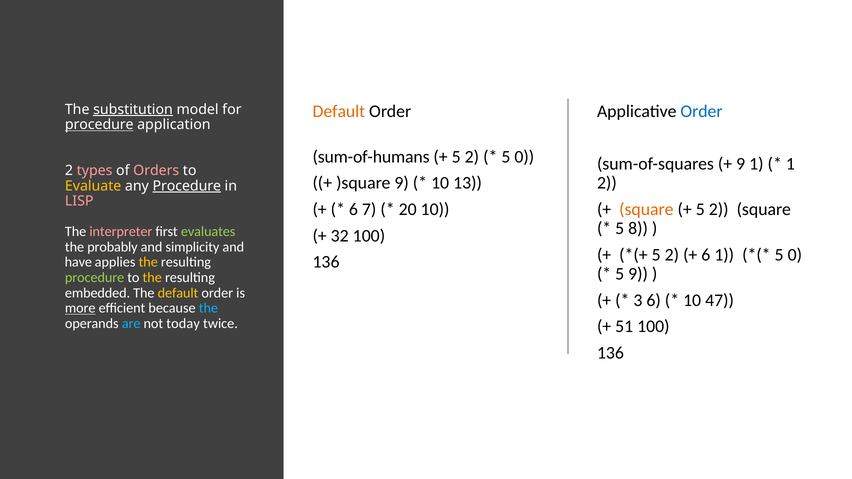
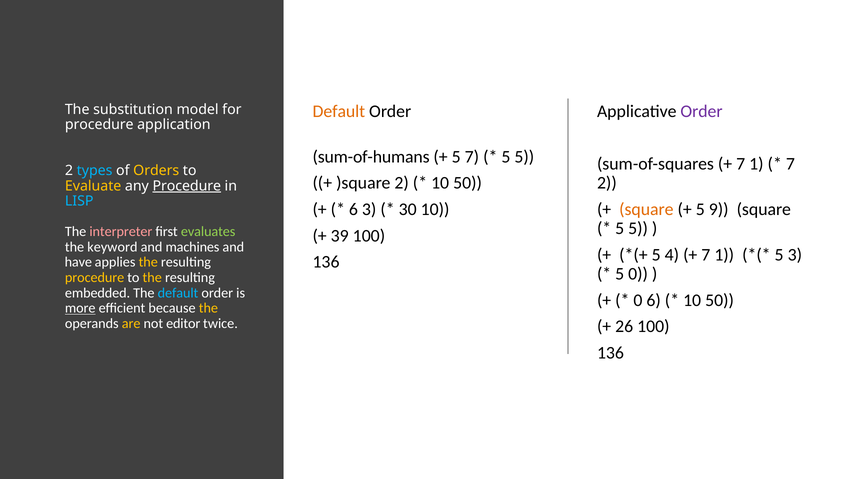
Order colour: blue -> purple (702, 111)
substitution underline: present -> none (133, 109)
procedure underline: present -> none (99, 125)
2: 2 -> 7 (472, 157)
0: 0 -> 5 (524, 157)
9: 9 -> 7 (741, 164)
1: 1 -> 7 (790, 164)
types colour: pink -> light blue (95, 171)
Orders colour: pink -> yellow (156, 171)
)square 9: 9 -> 2 (402, 183)
13: 13 -> 50 (468, 183)
LISP colour: pink -> light blue (79, 201)
6 7: 7 -> 3 (369, 209)
20: 20 -> 30 (408, 209)
2: 2 -> 9 (719, 209)
8: 8 -> 5 (638, 229)
32: 32 -> 39 (340, 236)
probably: probably -> keyword (112, 247)
simplicity: simplicity -> machines (192, 247)
2: 2 -> 4 (672, 255)
6: 6 -> 7 (706, 255)
0: 0 -> 3 (795, 255)
5 9: 9 -> 0 (638, 274)
procedure colour: light green -> yellow (95, 278)
default colour: yellow -> light blue (178, 293)
3: 3 -> 0 (638, 300)
47: 47 -> 50 (720, 300)
the colour: light blue -> yellow (208, 308)
are colour: light blue -> yellow (131, 324)
today: today -> editor (183, 324)
51: 51 -> 26 (624, 327)
